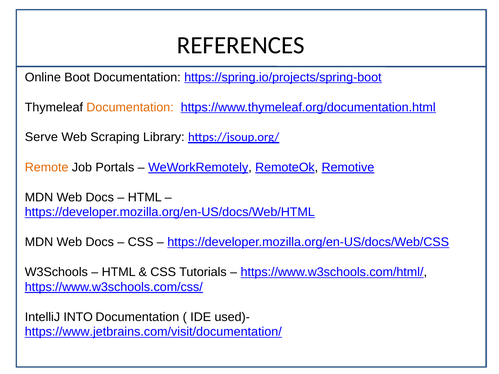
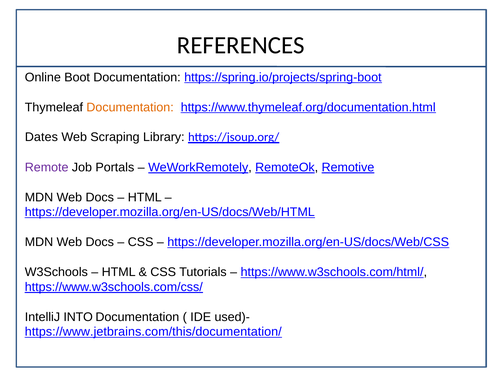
Serve: Serve -> Dates (41, 137)
Remote colour: orange -> purple (47, 167)
https://www.jetbrains.com/visit/documentation/: https://www.jetbrains.com/visit/documentation/ -> https://www.jetbrains.com/this/documentation/ (153, 332)
